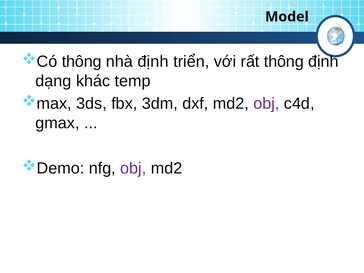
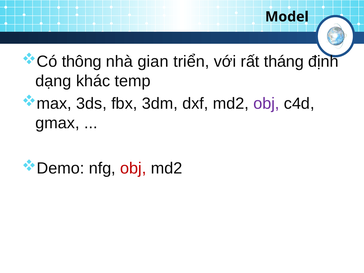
nhà định: định -> gian (153, 62)
rất thông: thông -> tháng (284, 62)
obj colour: purple -> red (133, 168)
